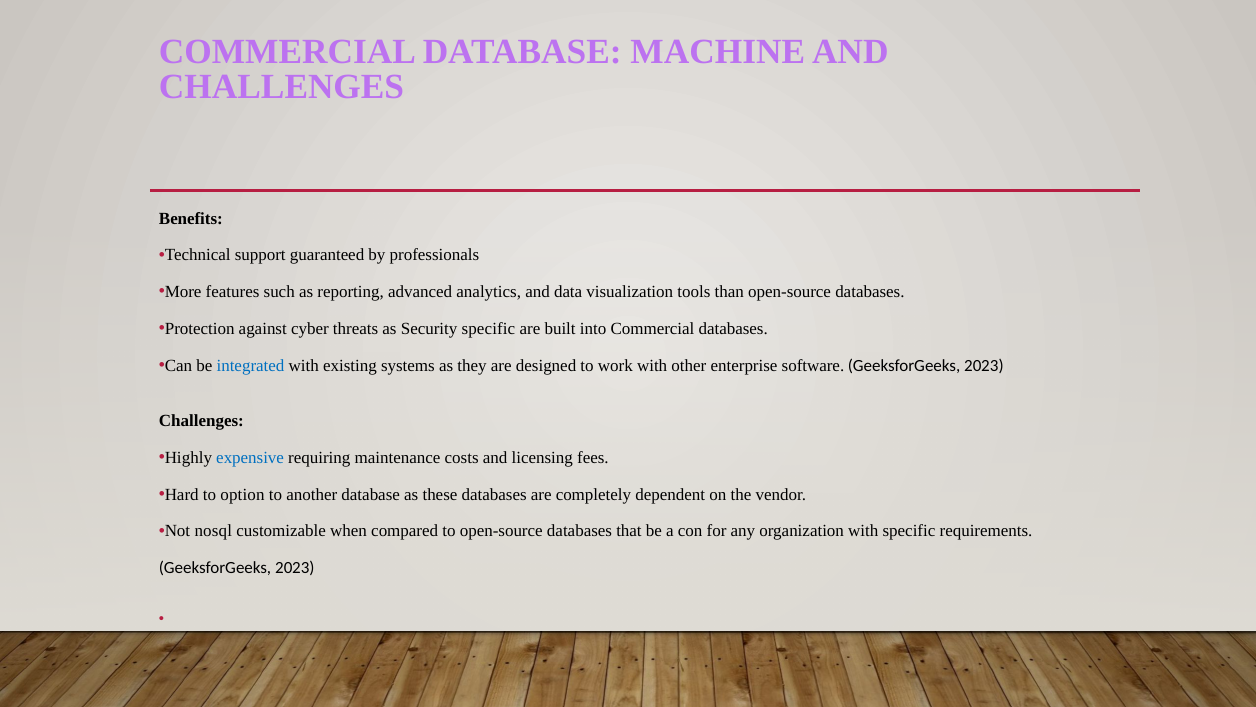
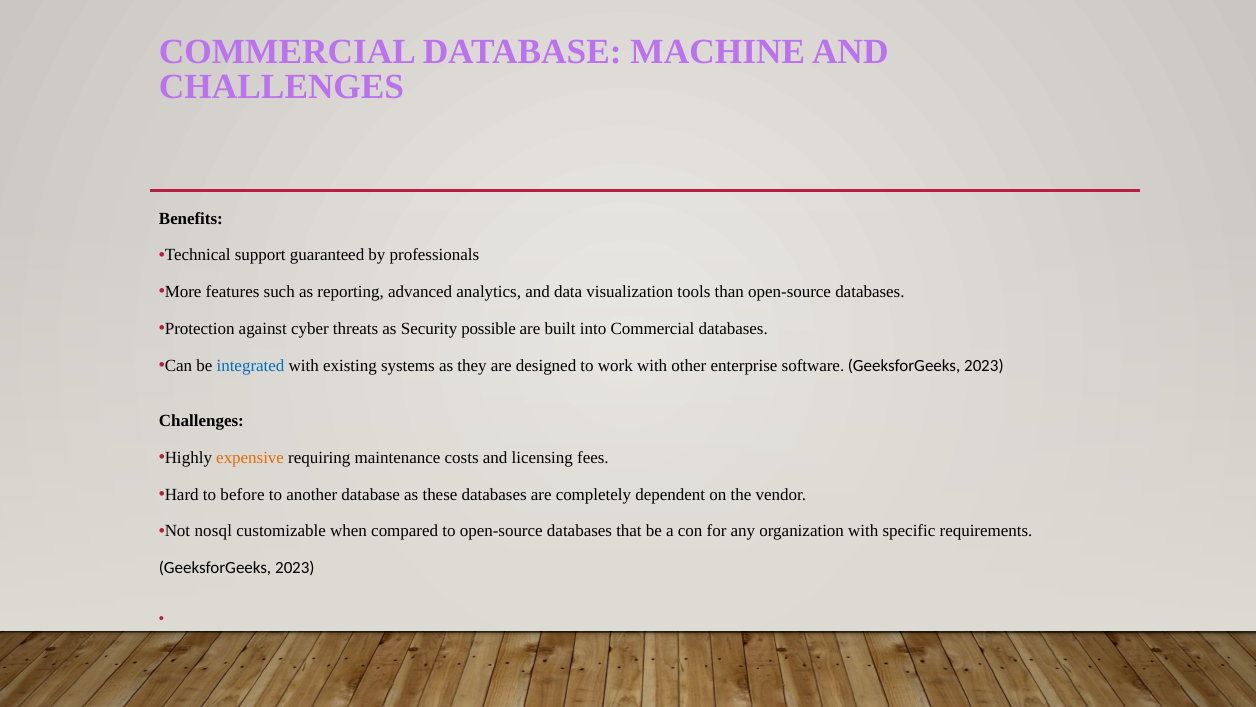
Security specific: specific -> possible (489, 329)
expensive colour: blue -> orange (250, 457)
option: option -> before (242, 494)
